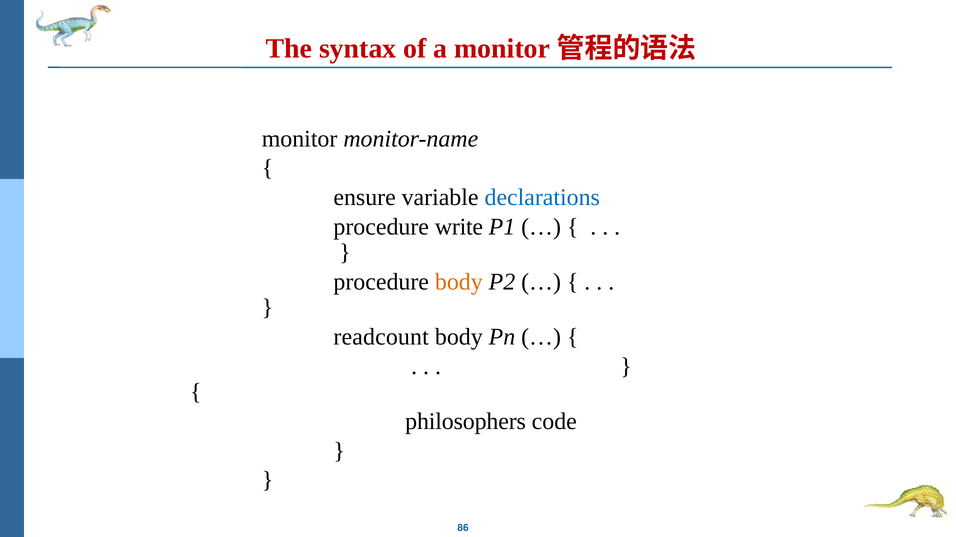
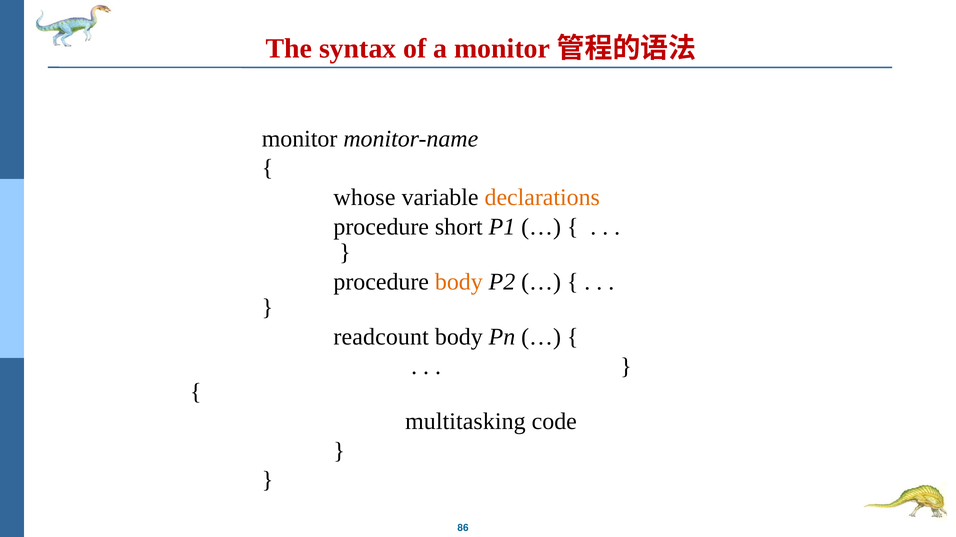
ensure: ensure -> whose (364, 198)
declarations colour: blue -> orange (542, 198)
write: write -> short (459, 227)
philosophers: philosophers -> multitasking (465, 422)
